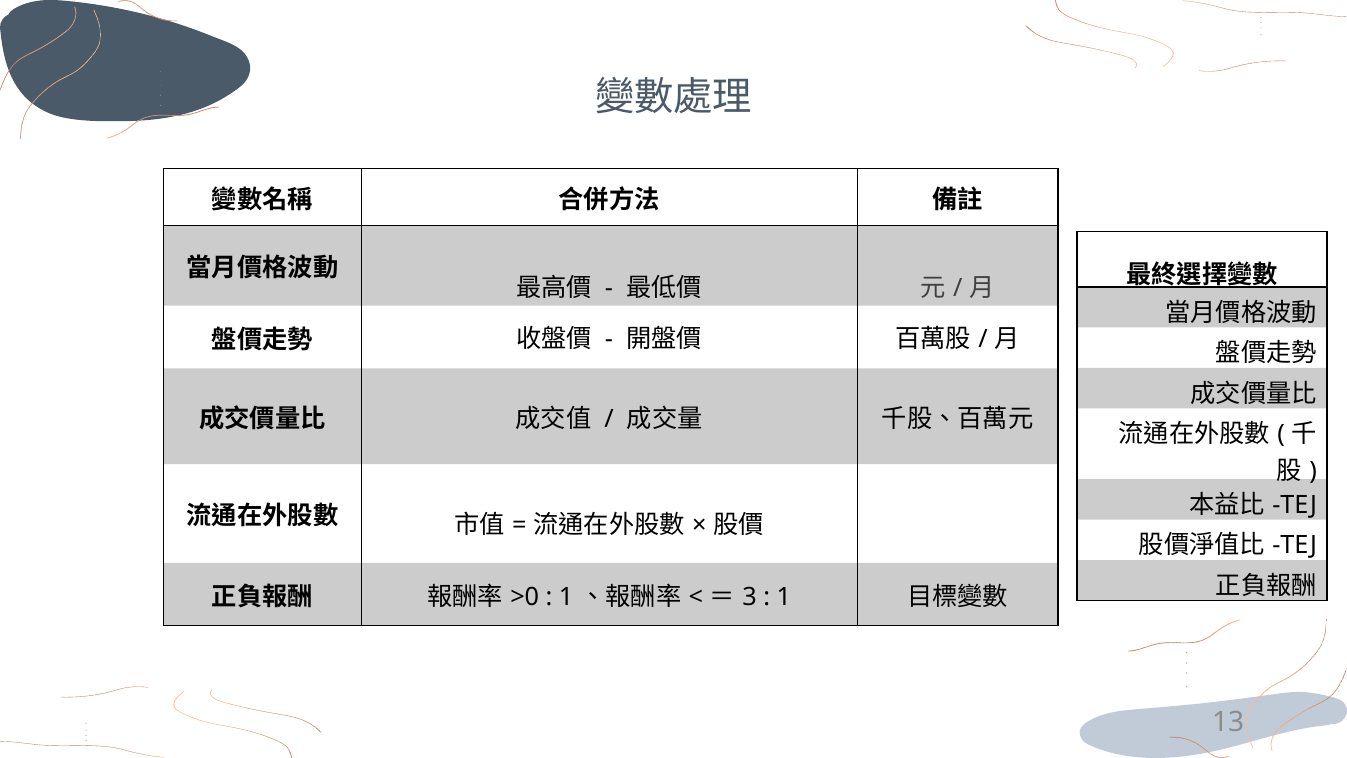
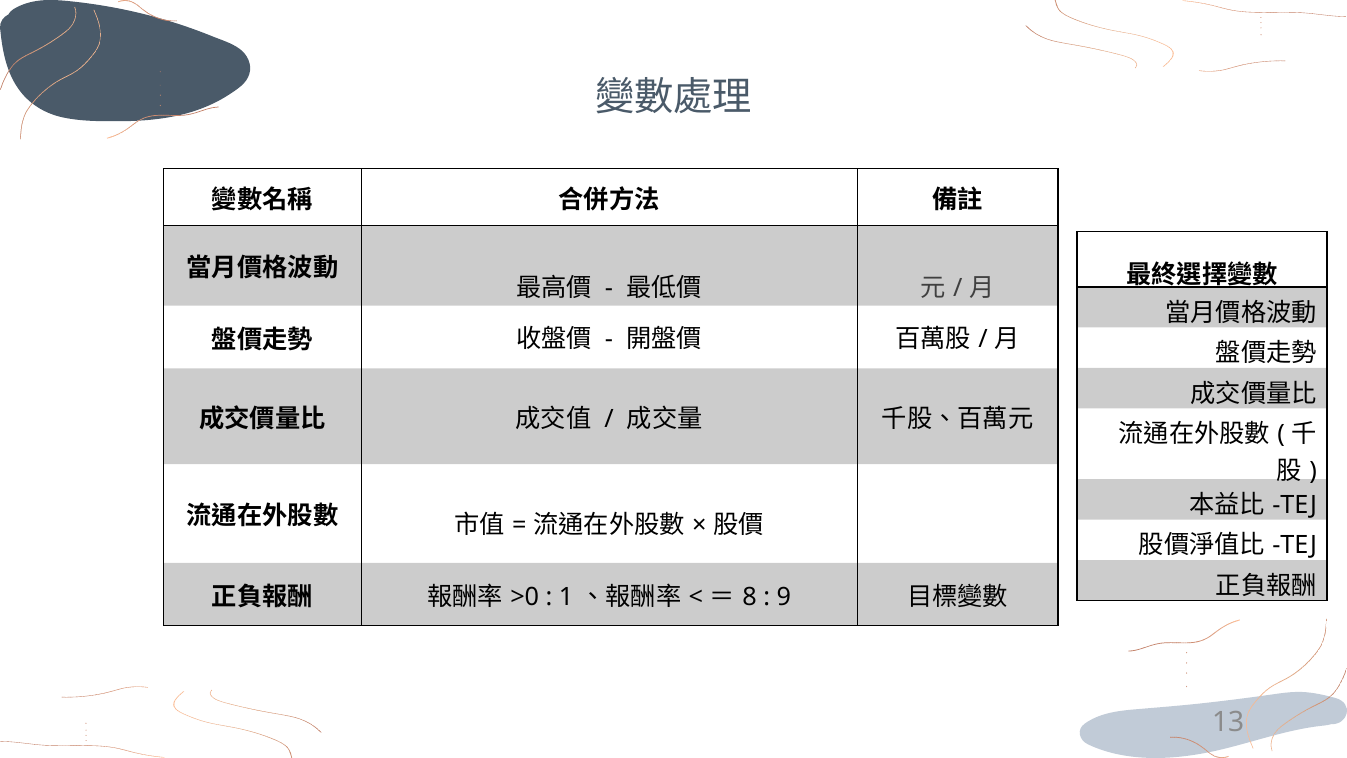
3: 3 -> 8 (750, 596)
1: 1 -> 9 (784, 596)
